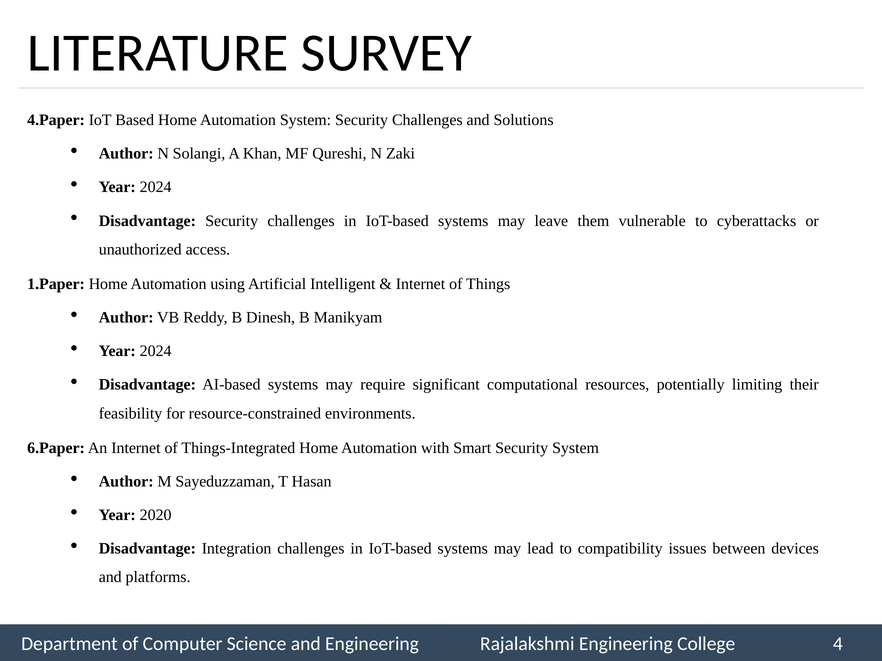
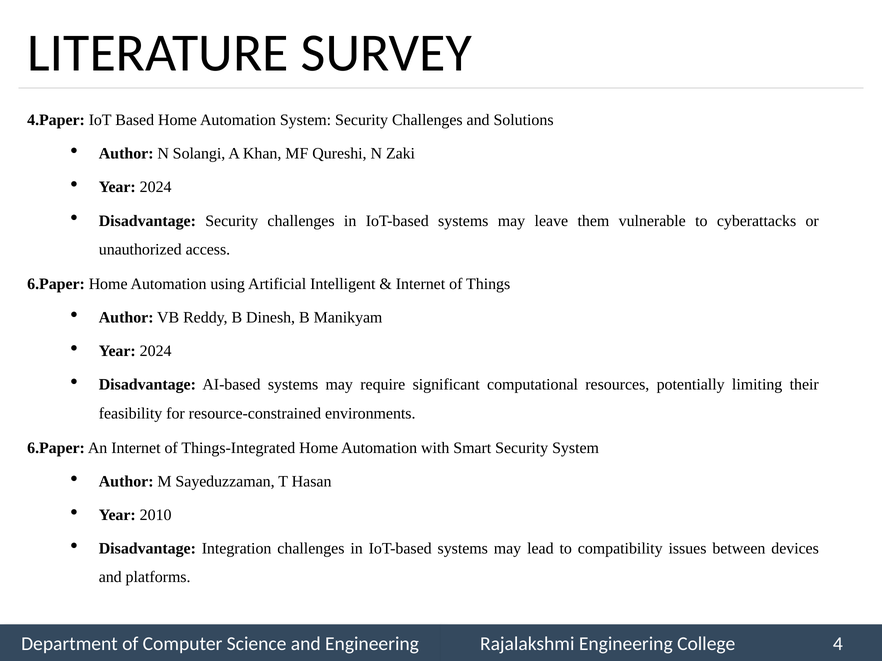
1.Paper: 1.Paper -> 6.Paper (56, 284)
2020: 2020 -> 2010 (156, 515)
